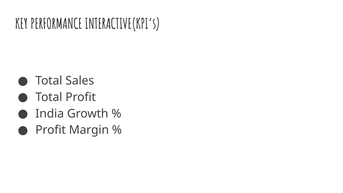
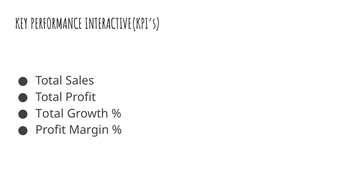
India: India -> Total (50, 114)
